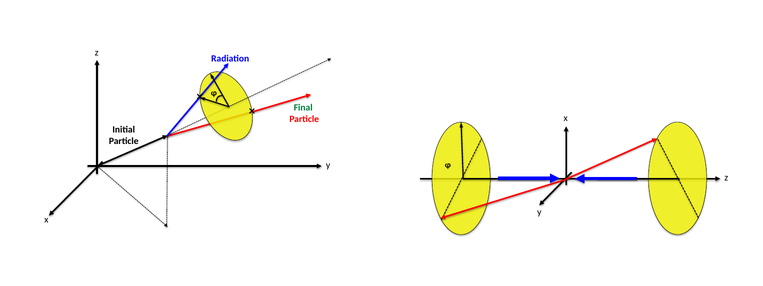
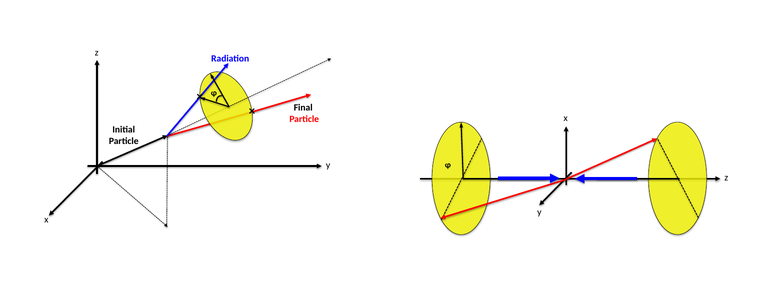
Final colour: green -> black (303, 108)
